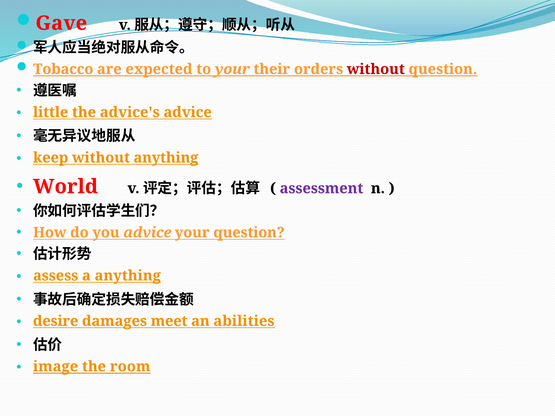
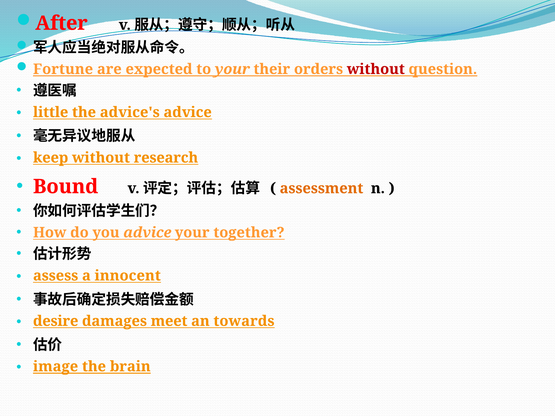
Gave: Gave -> After (61, 23)
Tobacco: Tobacco -> Fortune (63, 69)
without anything: anything -> research (166, 158)
World: World -> Bound (66, 187)
assessment colour: purple -> orange (321, 188)
your question: question -> together (249, 233)
a anything: anything -> innocent (128, 276)
abilities: abilities -> towards (244, 321)
room: room -> brain (130, 367)
